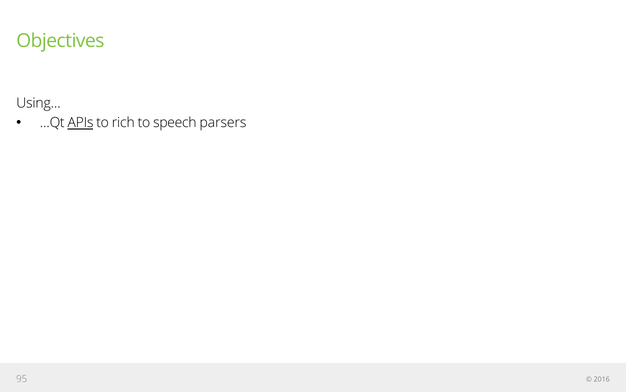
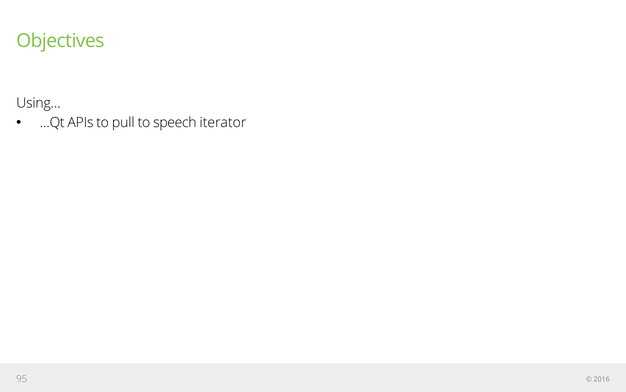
APIs underline: present -> none (81, 123)
rich: rich -> pull (123, 123)
parsers: parsers -> iterator (223, 123)
